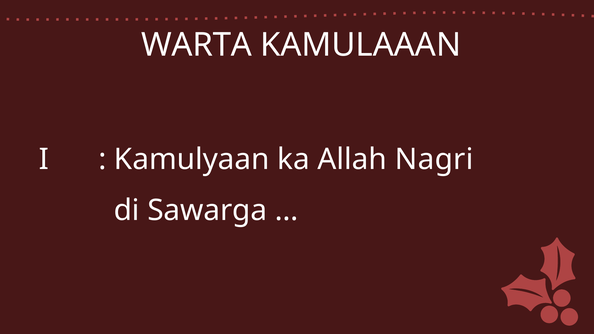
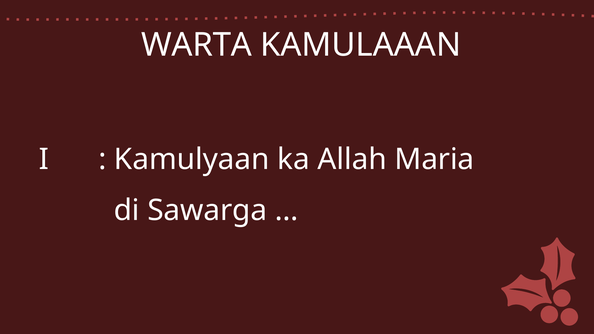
Nagri: Nagri -> Maria (434, 160)
